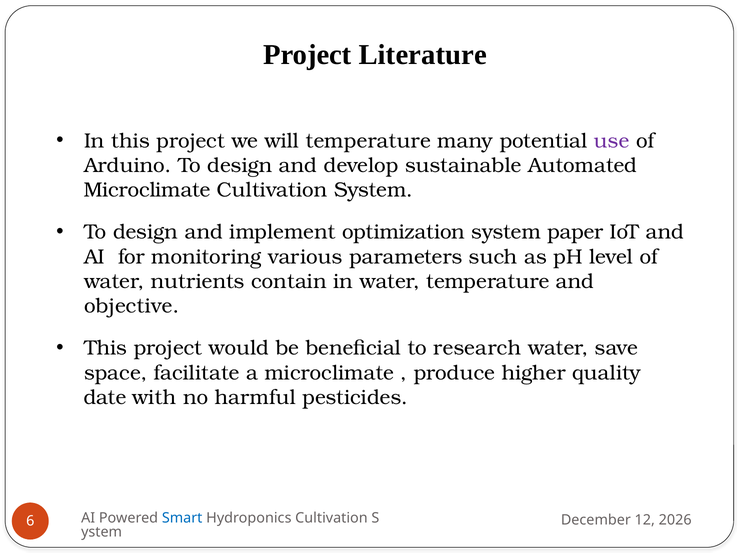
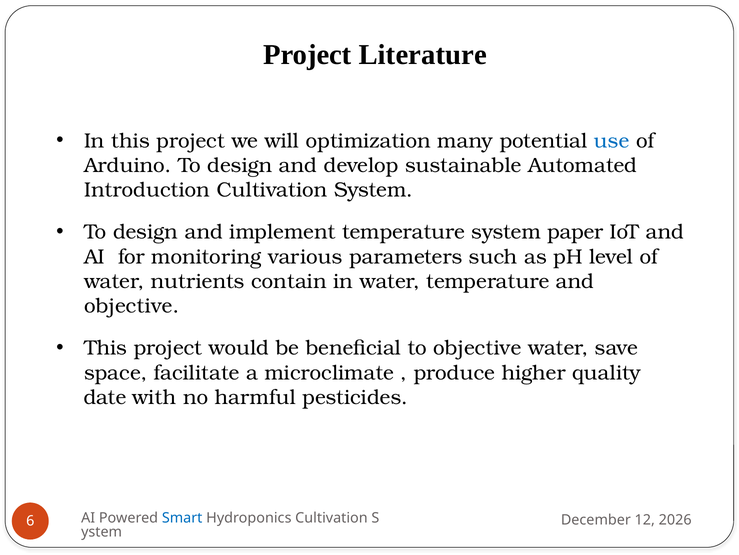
will temperature: temperature -> optimization (368, 141)
use colour: purple -> blue (612, 141)
Microclimate: Microclimate -> Introduction (147, 190)
implement optimization: optimization -> temperature (403, 232)
to research: research -> objective (477, 348)
